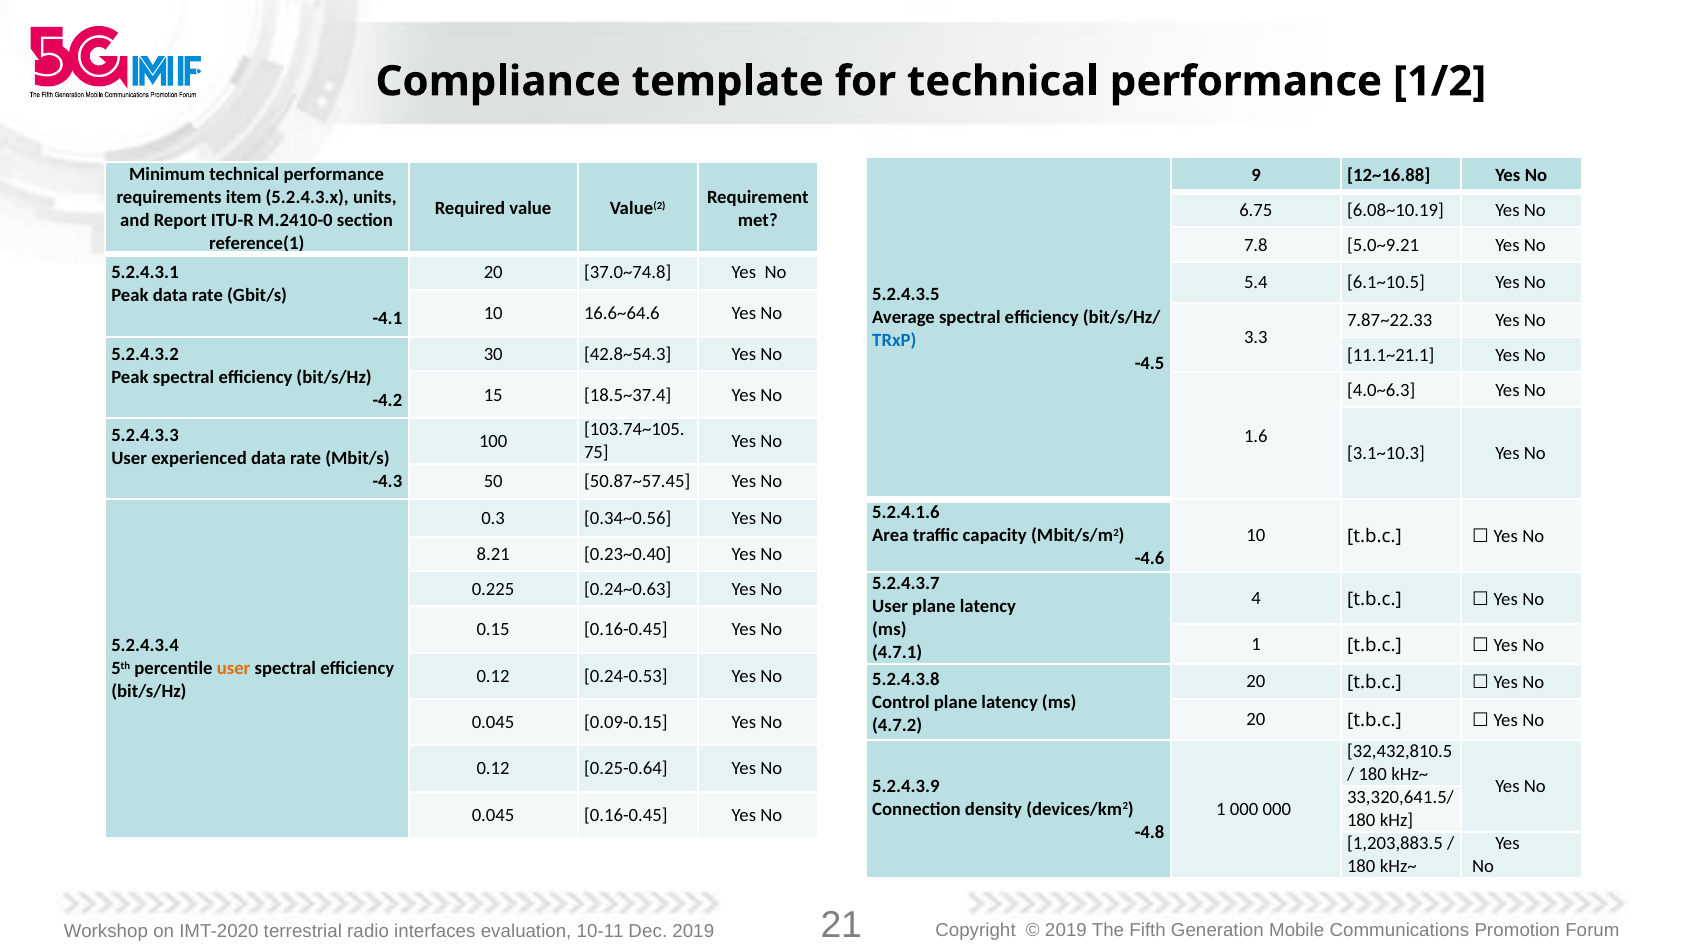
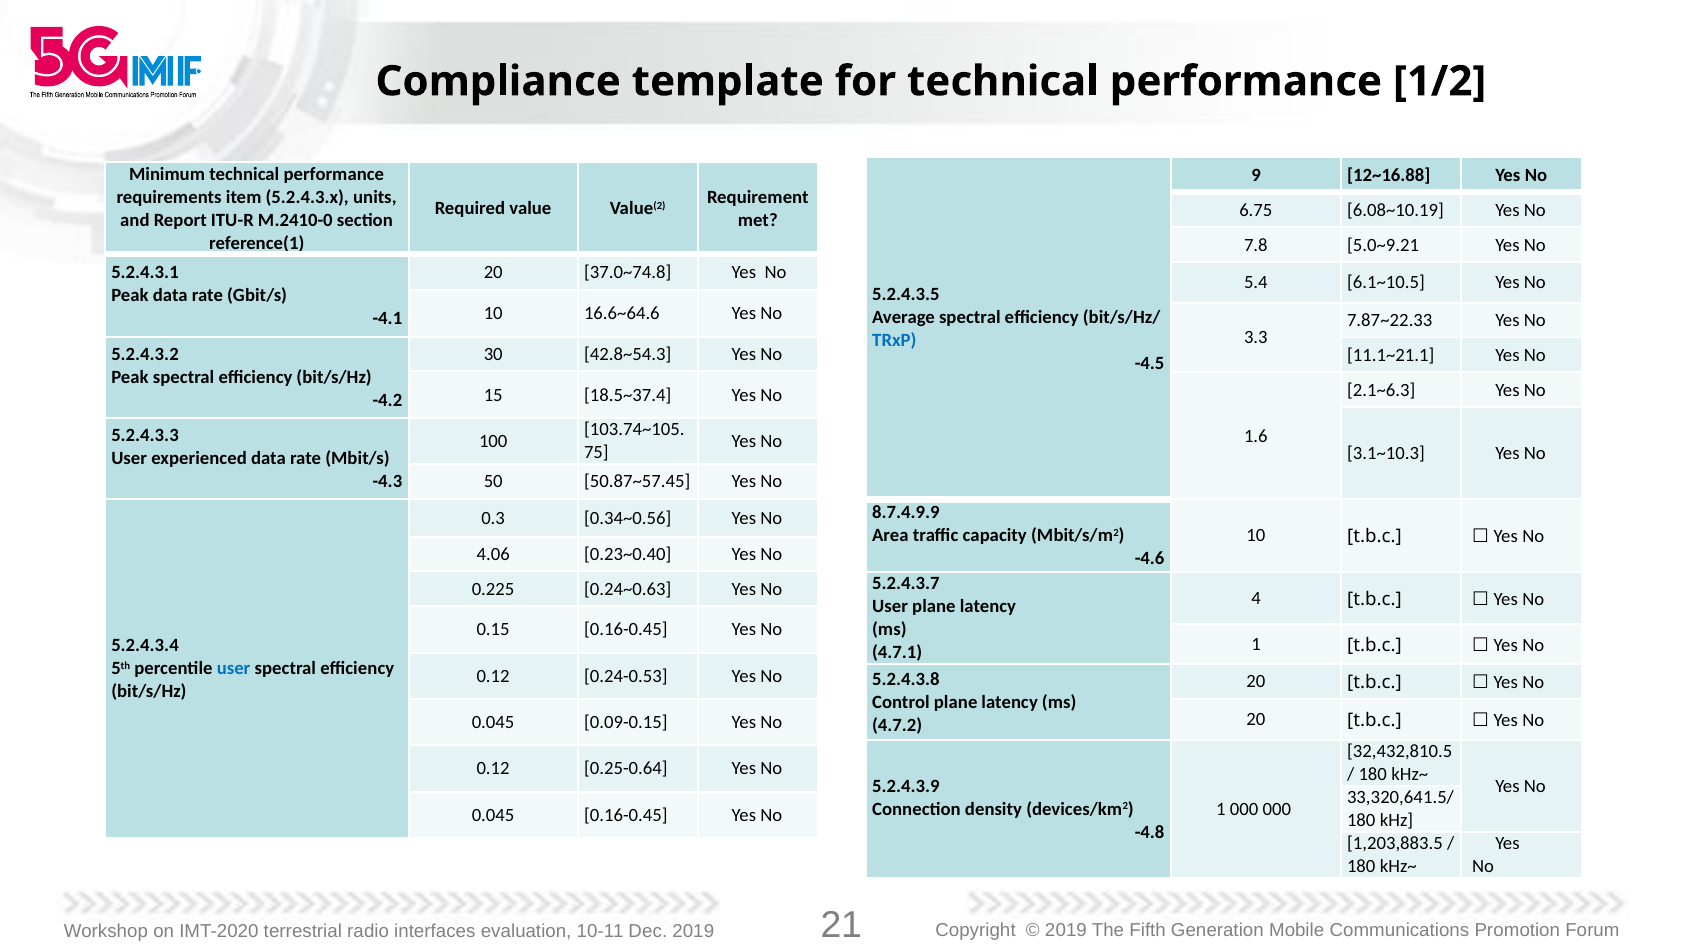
4.0~6.3: 4.0~6.3 -> 2.1~6.3 (1381, 390)
5.2.4.1.6: 5.2.4.1.6 -> 8.7.4.9.9 (906, 513)
8.21: 8.21 -> 4.06 (493, 554)
user colour: orange -> blue (234, 669)
